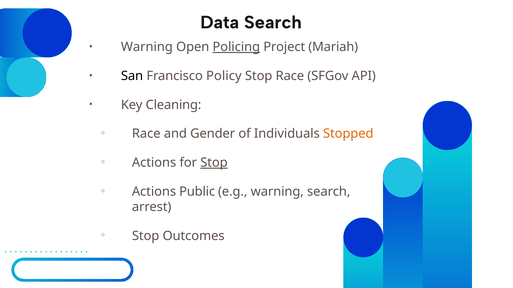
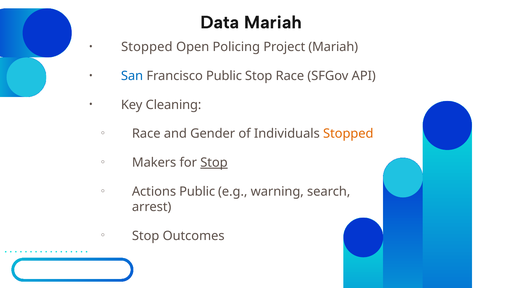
Data Search: Search -> Mariah (273, 22)
Warning: Warning -> Stopped (147, 47)
Policing underline: present -> none (236, 47)
San colour: black -> blue (132, 76)
Francisco Policy: Policy -> Public (224, 76)
Actions: Actions -> Makers (154, 163)
